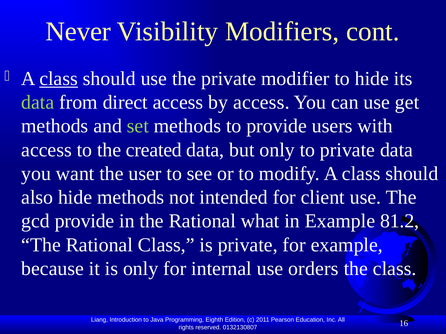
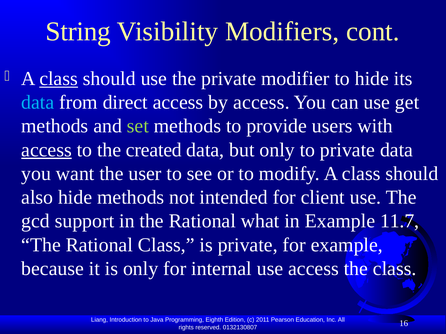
Never: Never -> String (78, 32)
data colour: light green -> light blue (38, 102)
access underline: none -> present (47, 150)
gcd provide: provide -> support (85, 221)
81.2: 81.2 -> 11.7 (400, 221)
use orders: orders -> access (314, 269)
